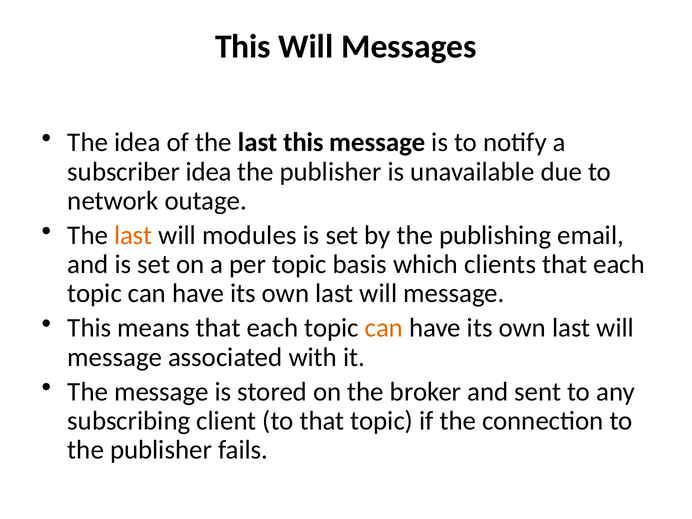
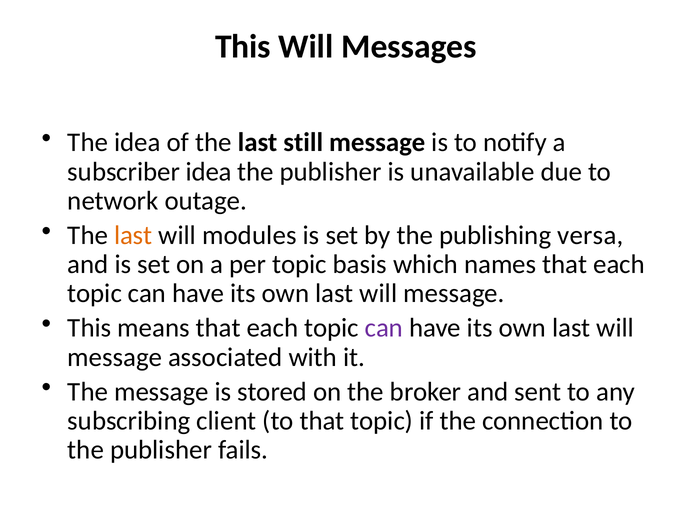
last this: this -> still (303, 143)
email: email -> versa (590, 235)
clients: clients -> names (500, 264)
can colour: orange -> purple (384, 328)
